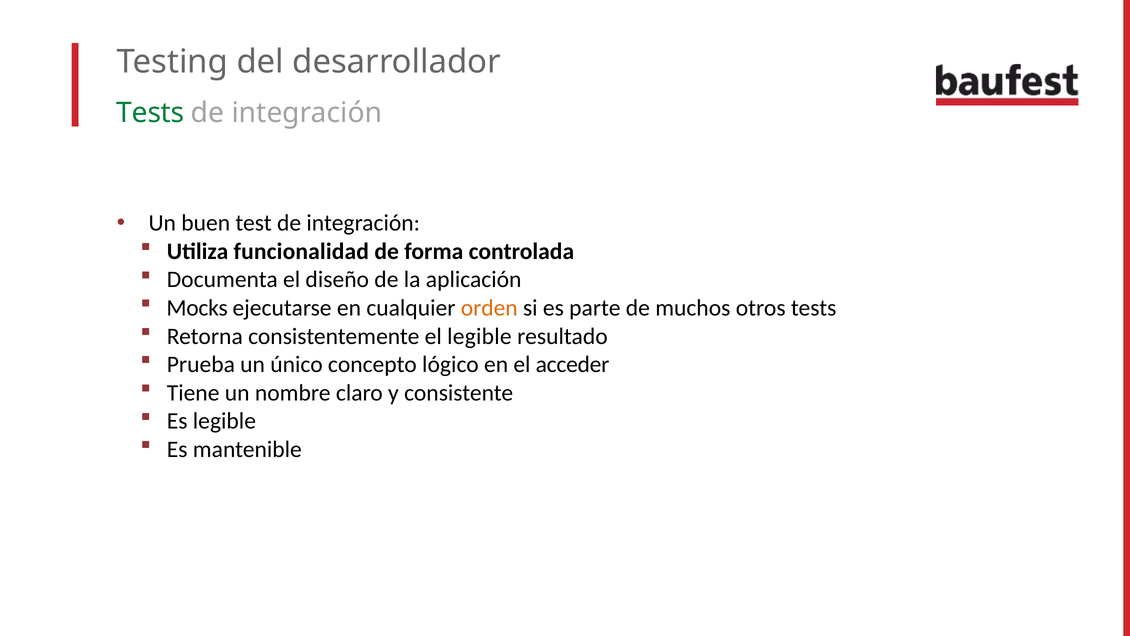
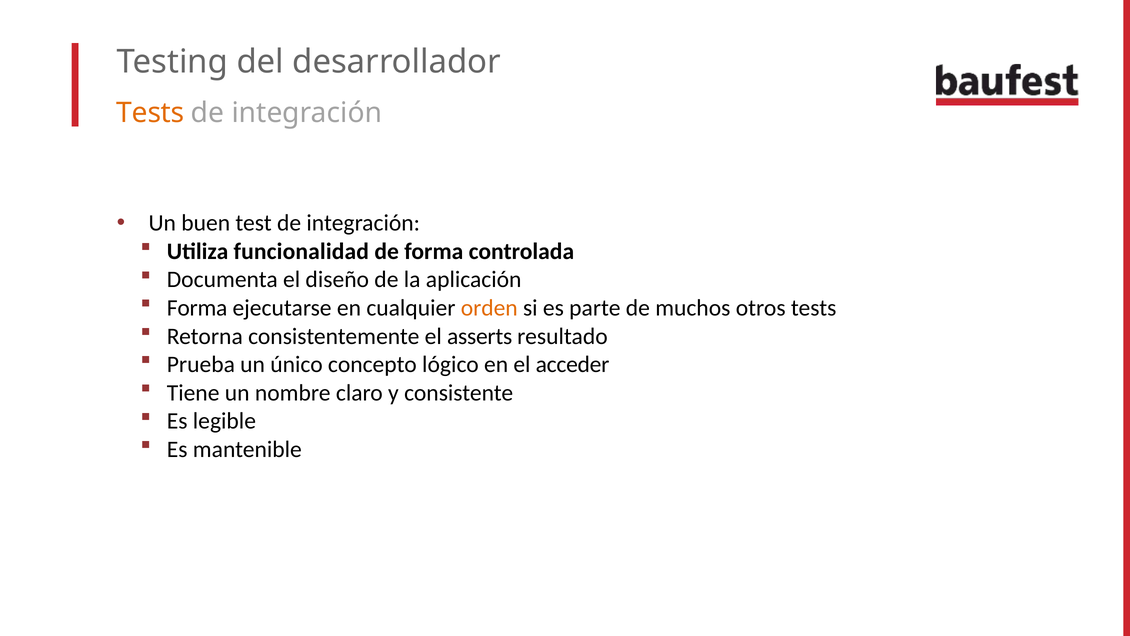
Tests colour: green -> orange (150, 113)
Mocks: Mocks -> Forma (197, 308)
el legible: legible -> asserts (480, 336)
